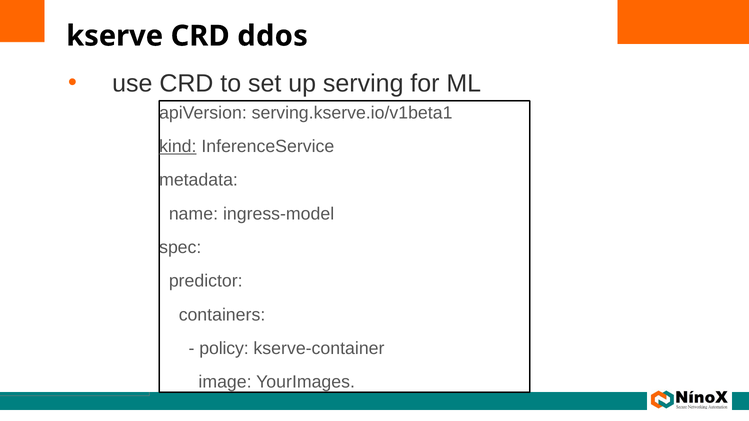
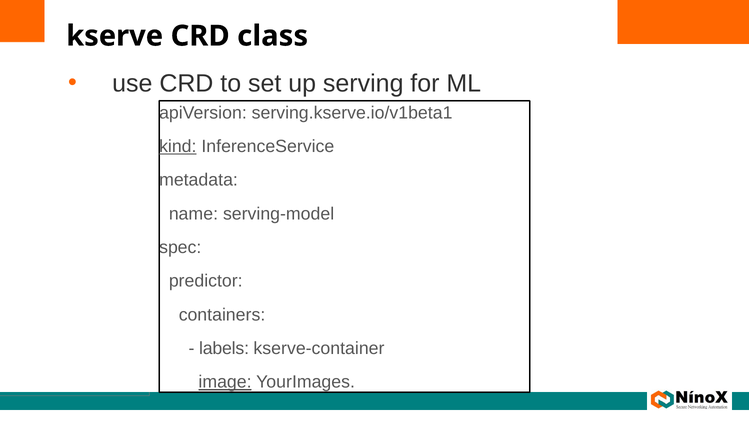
ddos: ddos -> class (273, 36)
ingress-model: ingress-model -> serving-model (279, 214)
policy: policy -> labels (224, 349)
image underline: none -> present (225, 382)
